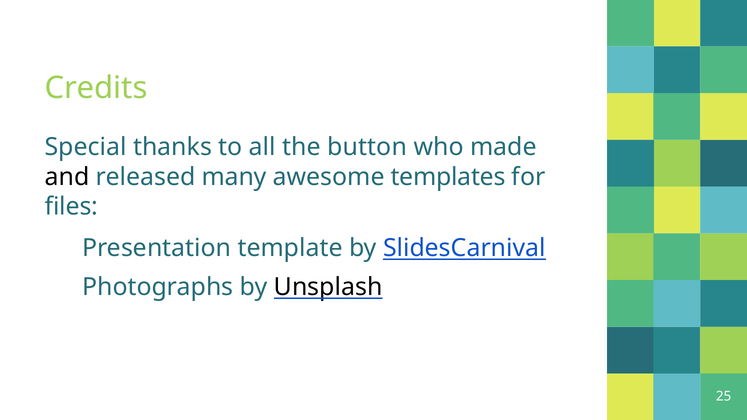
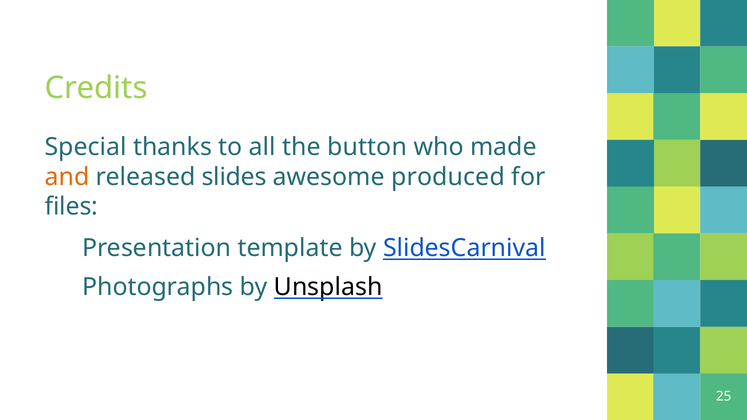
and colour: black -> orange (67, 177)
many: many -> slides (234, 177)
templates: templates -> produced (448, 177)
